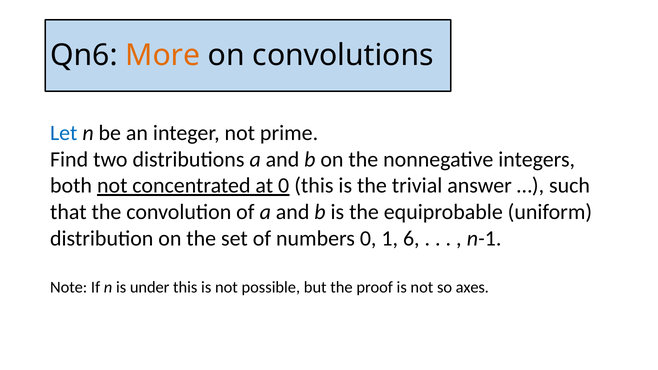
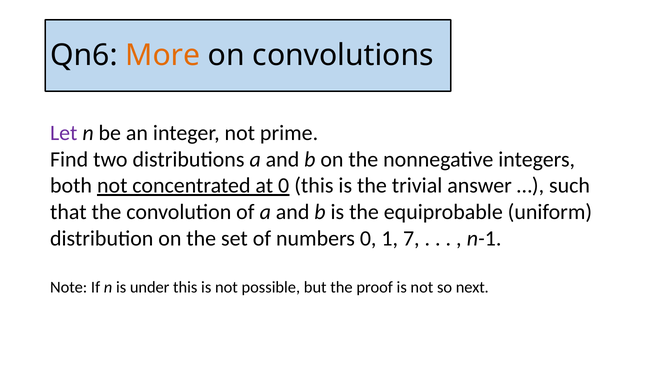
Let colour: blue -> purple (64, 133)
6: 6 -> 7 (411, 238)
axes: axes -> next (472, 287)
